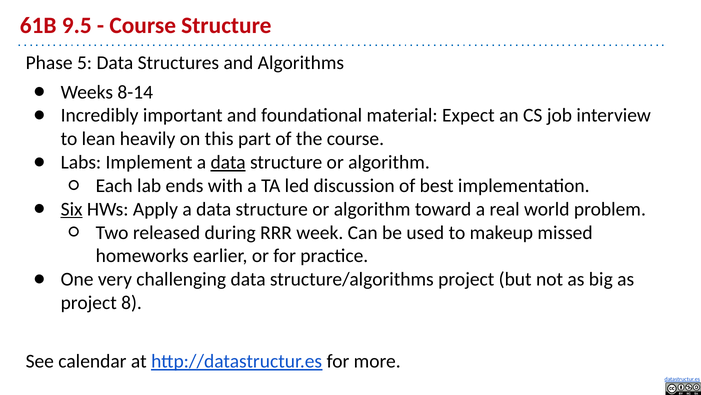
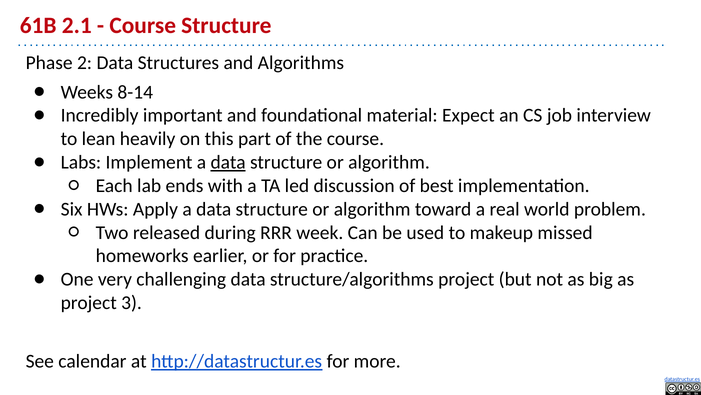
9.5: 9.5 -> 2.1 (77, 26)
5: 5 -> 2 (85, 63)
Six underline: present -> none (72, 209)
8: 8 -> 3 (132, 302)
